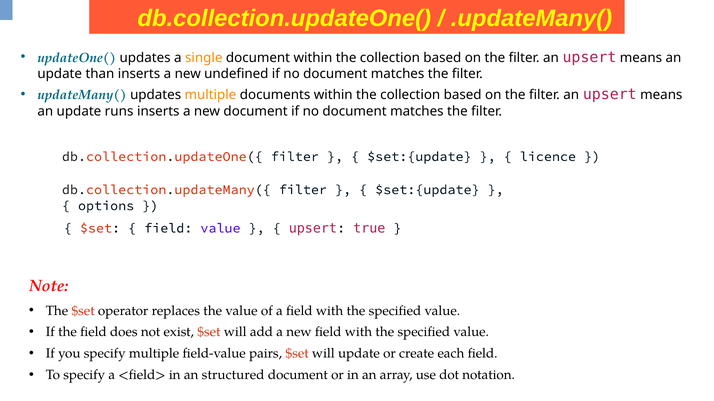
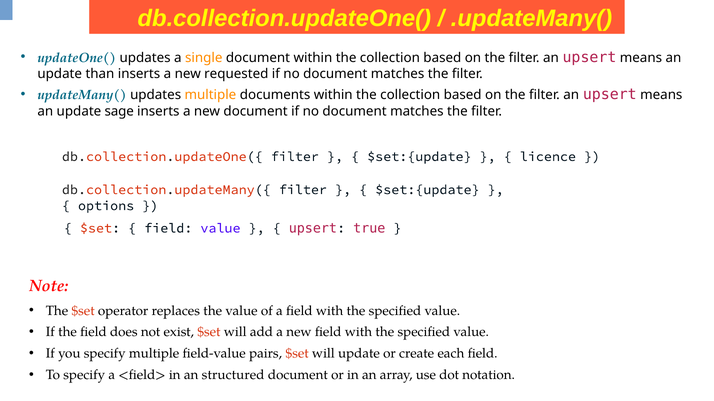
undefined: undefined -> requested (236, 74)
runs: runs -> sage (119, 112)
